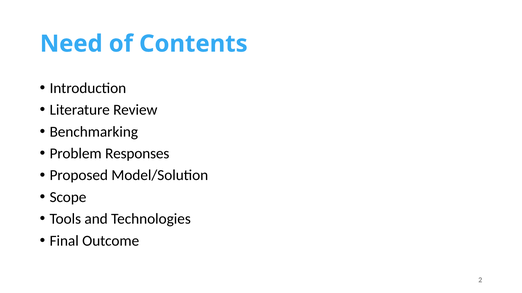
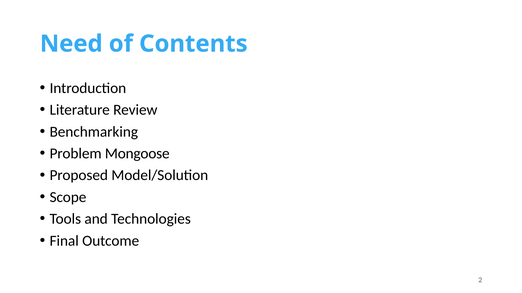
Responses: Responses -> Mongoose (137, 154)
